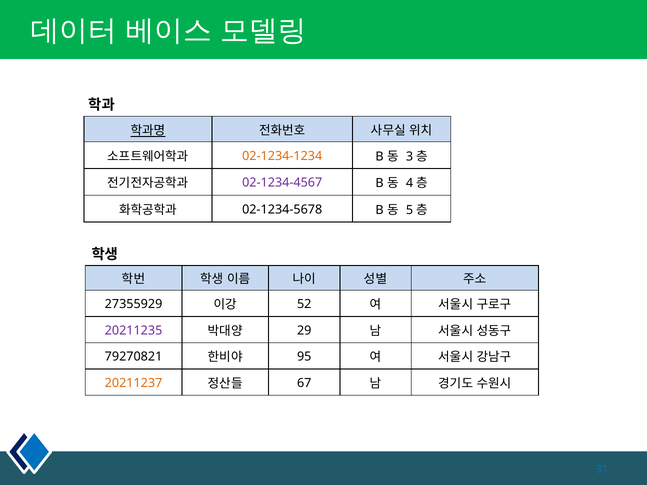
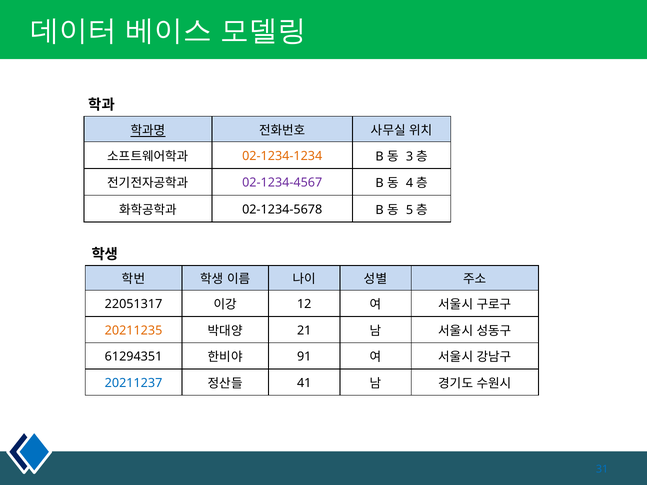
27355929: 27355929 -> 22051317 (134, 304)
52: 52 -> 12 (304, 304)
20211235 colour: purple -> orange (134, 331)
29: 29 -> 21 (304, 331)
79270821: 79270821 -> 61294351 (134, 357)
95: 95 -> 91 (304, 357)
20211237 colour: orange -> blue (134, 383)
67: 67 -> 41 (304, 383)
